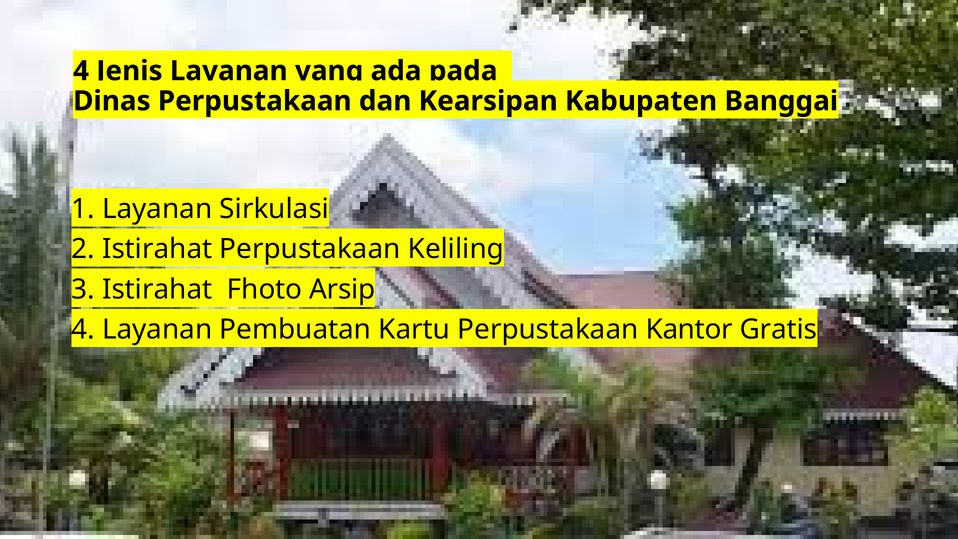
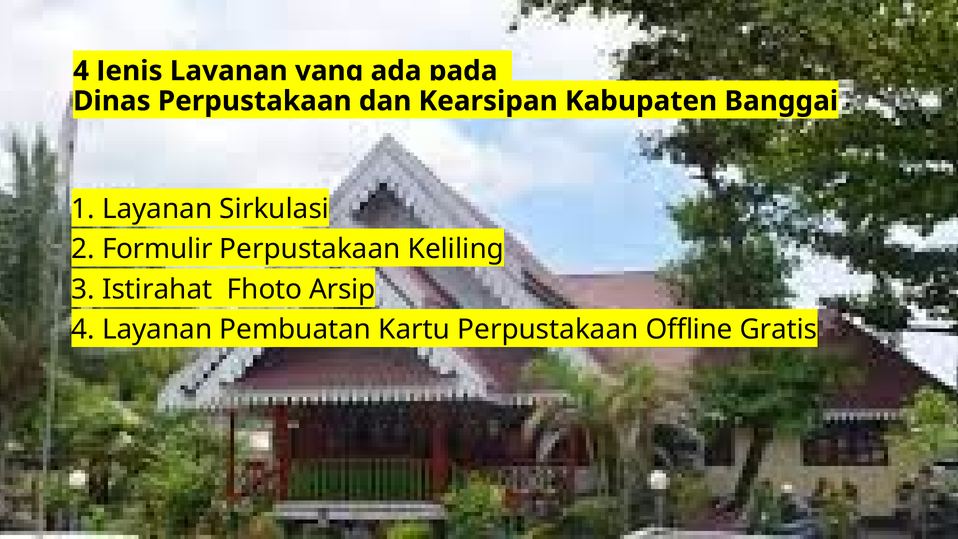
2 Istirahat: Istirahat -> Formulir (157, 249)
Kantor: Kantor -> Offline (689, 329)
